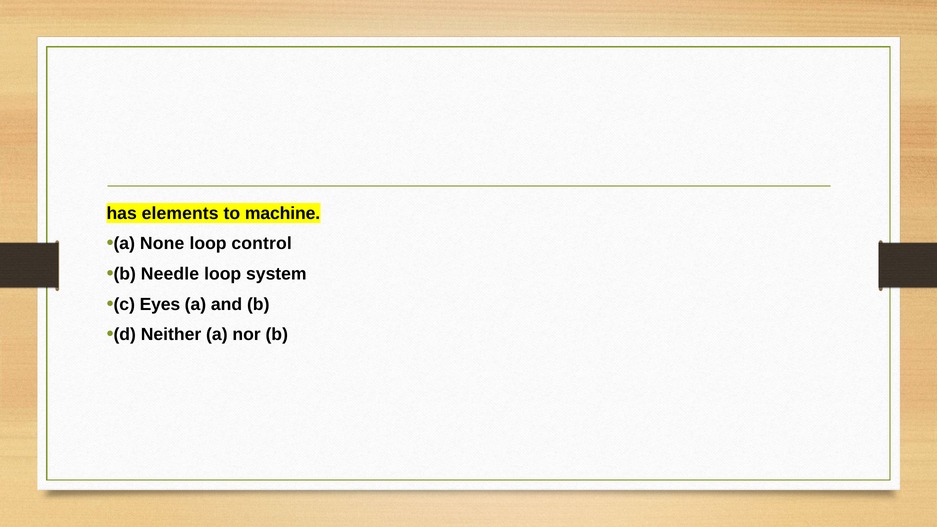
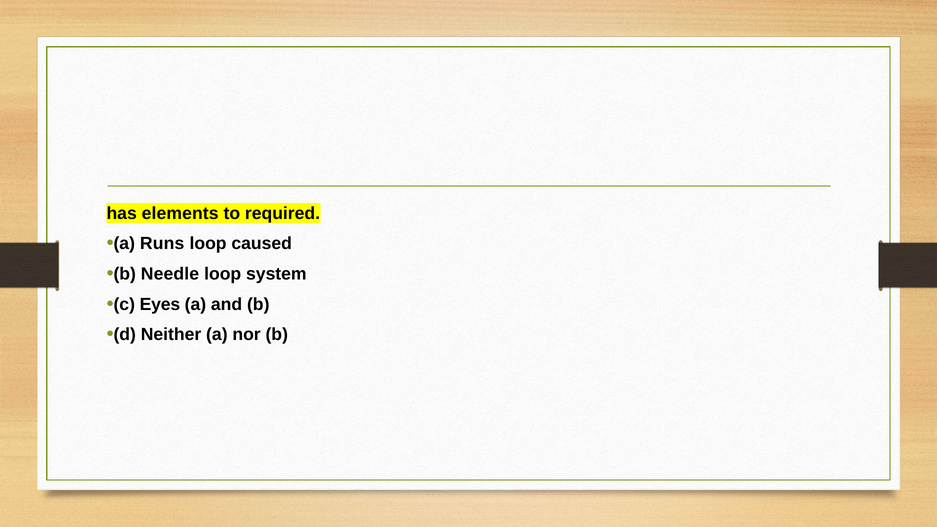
machine: machine -> required (282, 213)
None: None -> Runs (162, 244)
control: control -> caused (262, 244)
